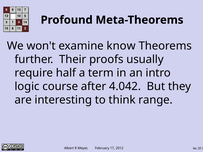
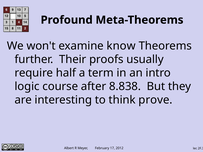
4.042: 4.042 -> 8.838 (125, 86)
range: range -> prove (155, 100)
